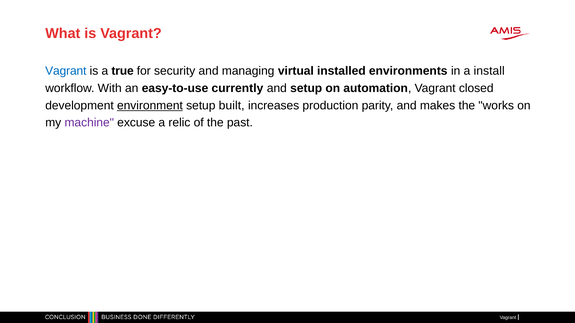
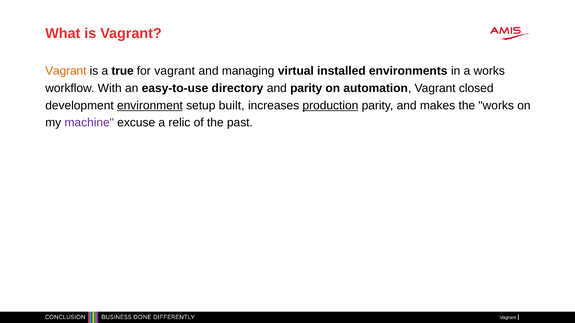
Vagrant colour: blue -> orange (66, 71)
for security: security -> vagrant (175, 71)
a install: install -> works (489, 71)
currently: currently -> directory (237, 88)
and setup: setup -> parity (306, 88)
production underline: none -> present (330, 106)
